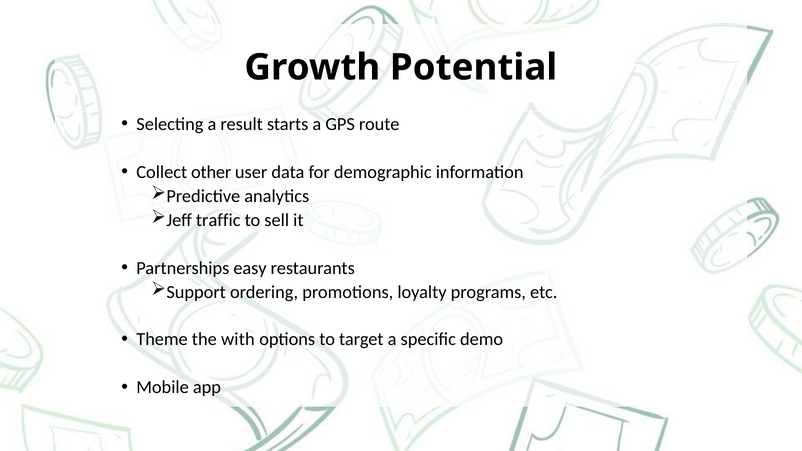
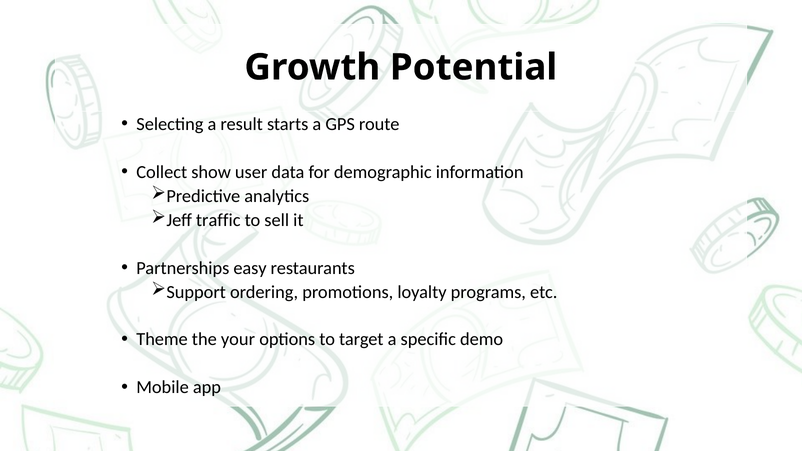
other: other -> show (211, 172)
with: with -> your (238, 339)
